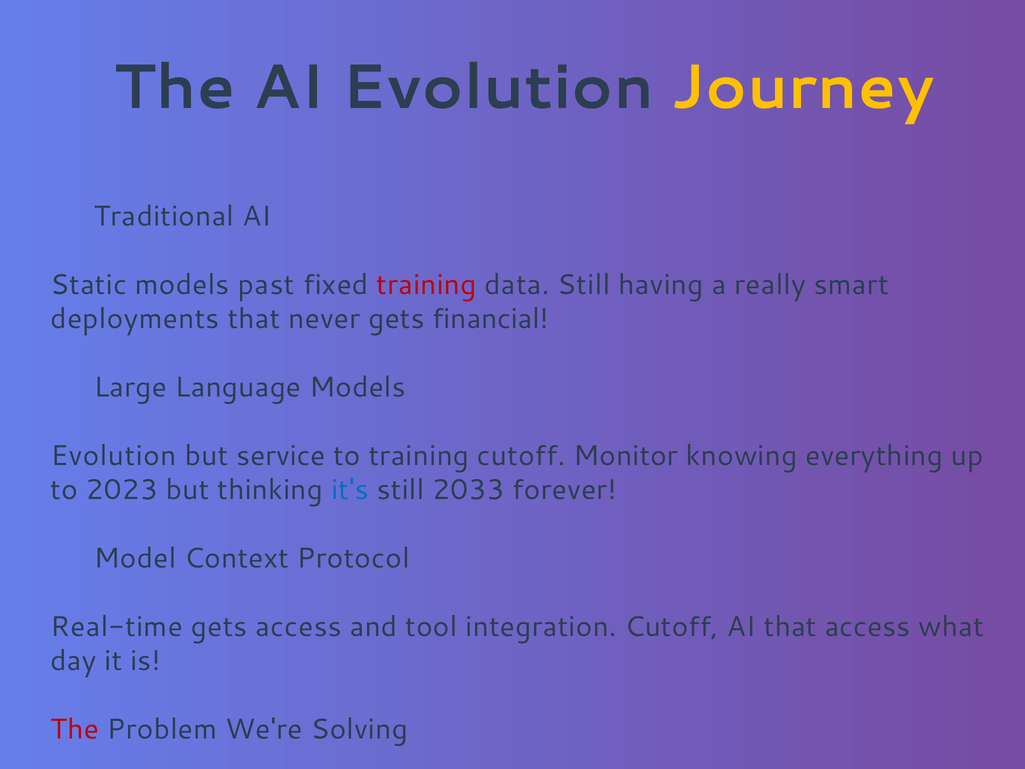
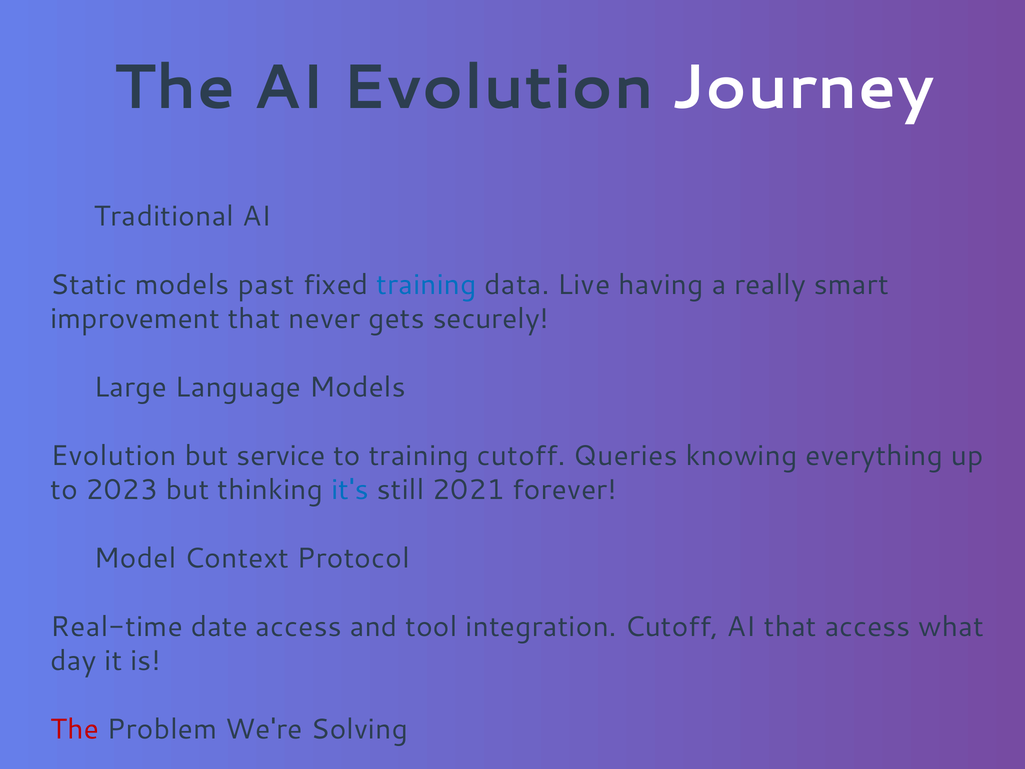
Journey colour: yellow -> white (803, 87)
training colour: red -> blue (426, 285)
data Still: Still -> Live (584, 285)
deployments: deployments -> improvement (135, 319)
financial: financial -> securely (491, 319)
Monitor: Monitor -> Queries (626, 456)
2033: 2033 -> 2021 (469, 490)
Real-time gets: gets -> date (219, 626)
